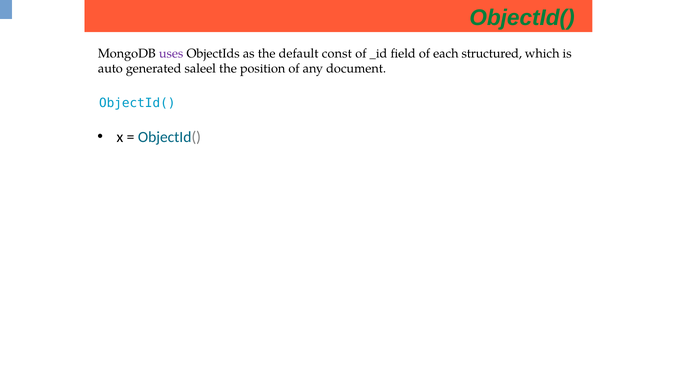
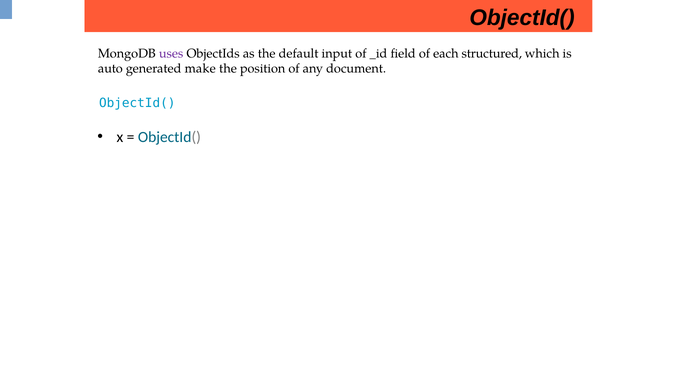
ObjectId( colour: green -> black (522, 18)
const: const -> input (337, 53)
saleel: saleel -> make (200, 69)
